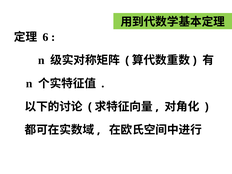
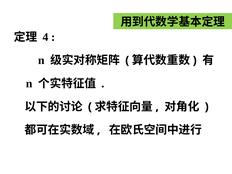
6: 6 -> 4 (45, 37)
